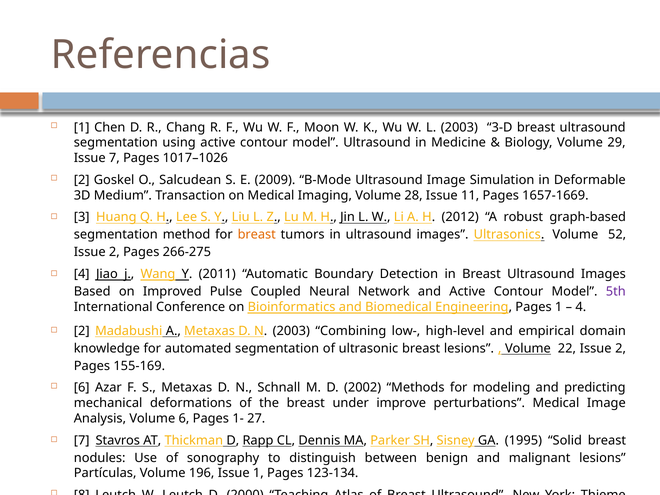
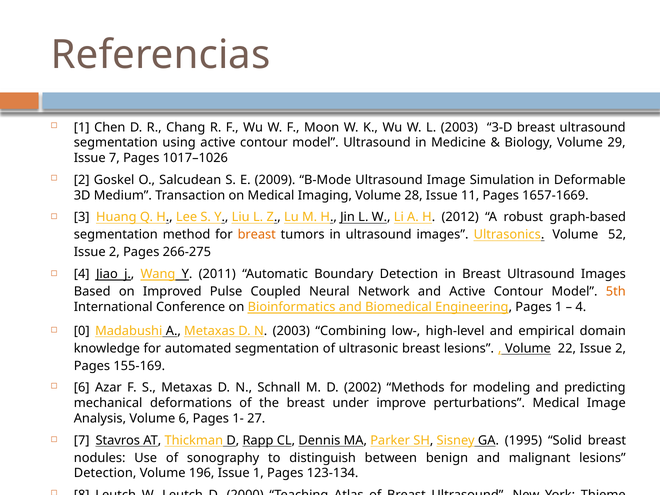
5th colour: purple -> orange (616, 292)
2: 2 -> 0 (82, 331)
Partículas: Partículas -> Detection (105, 473)
